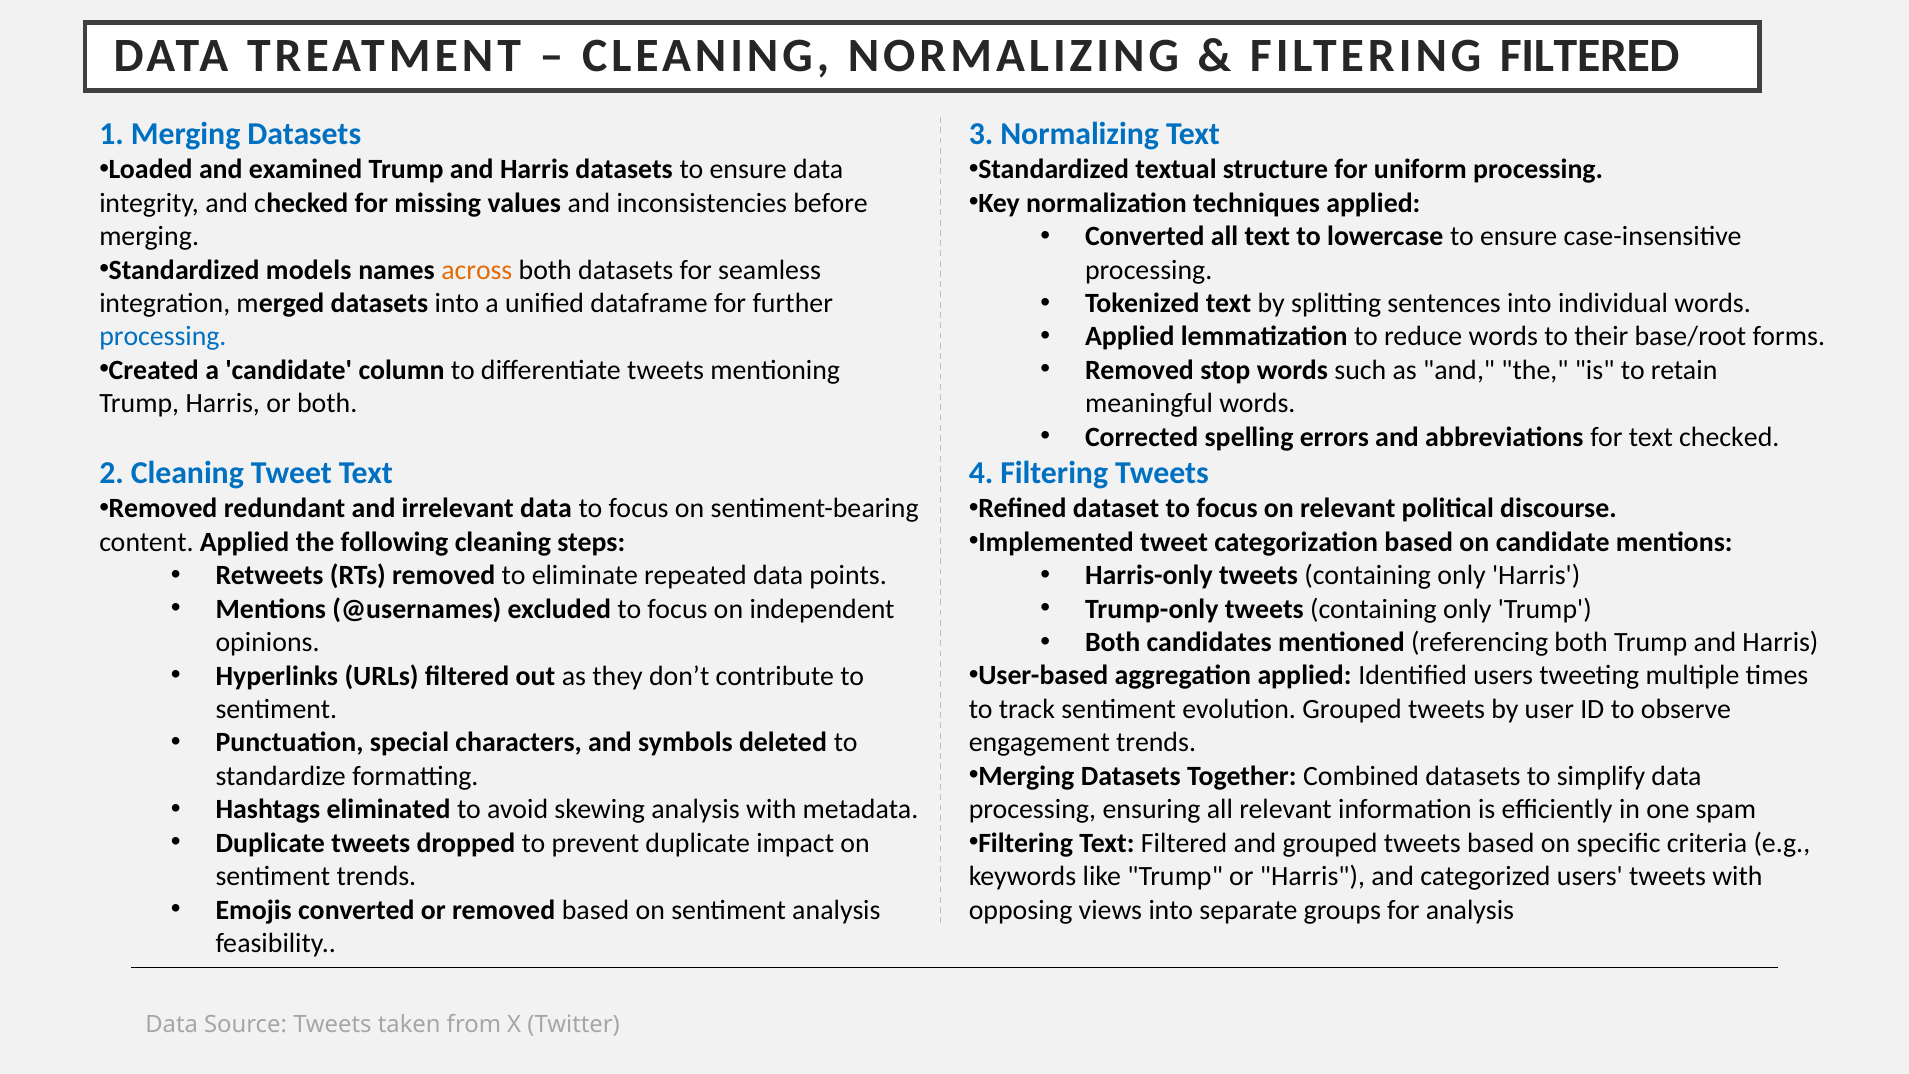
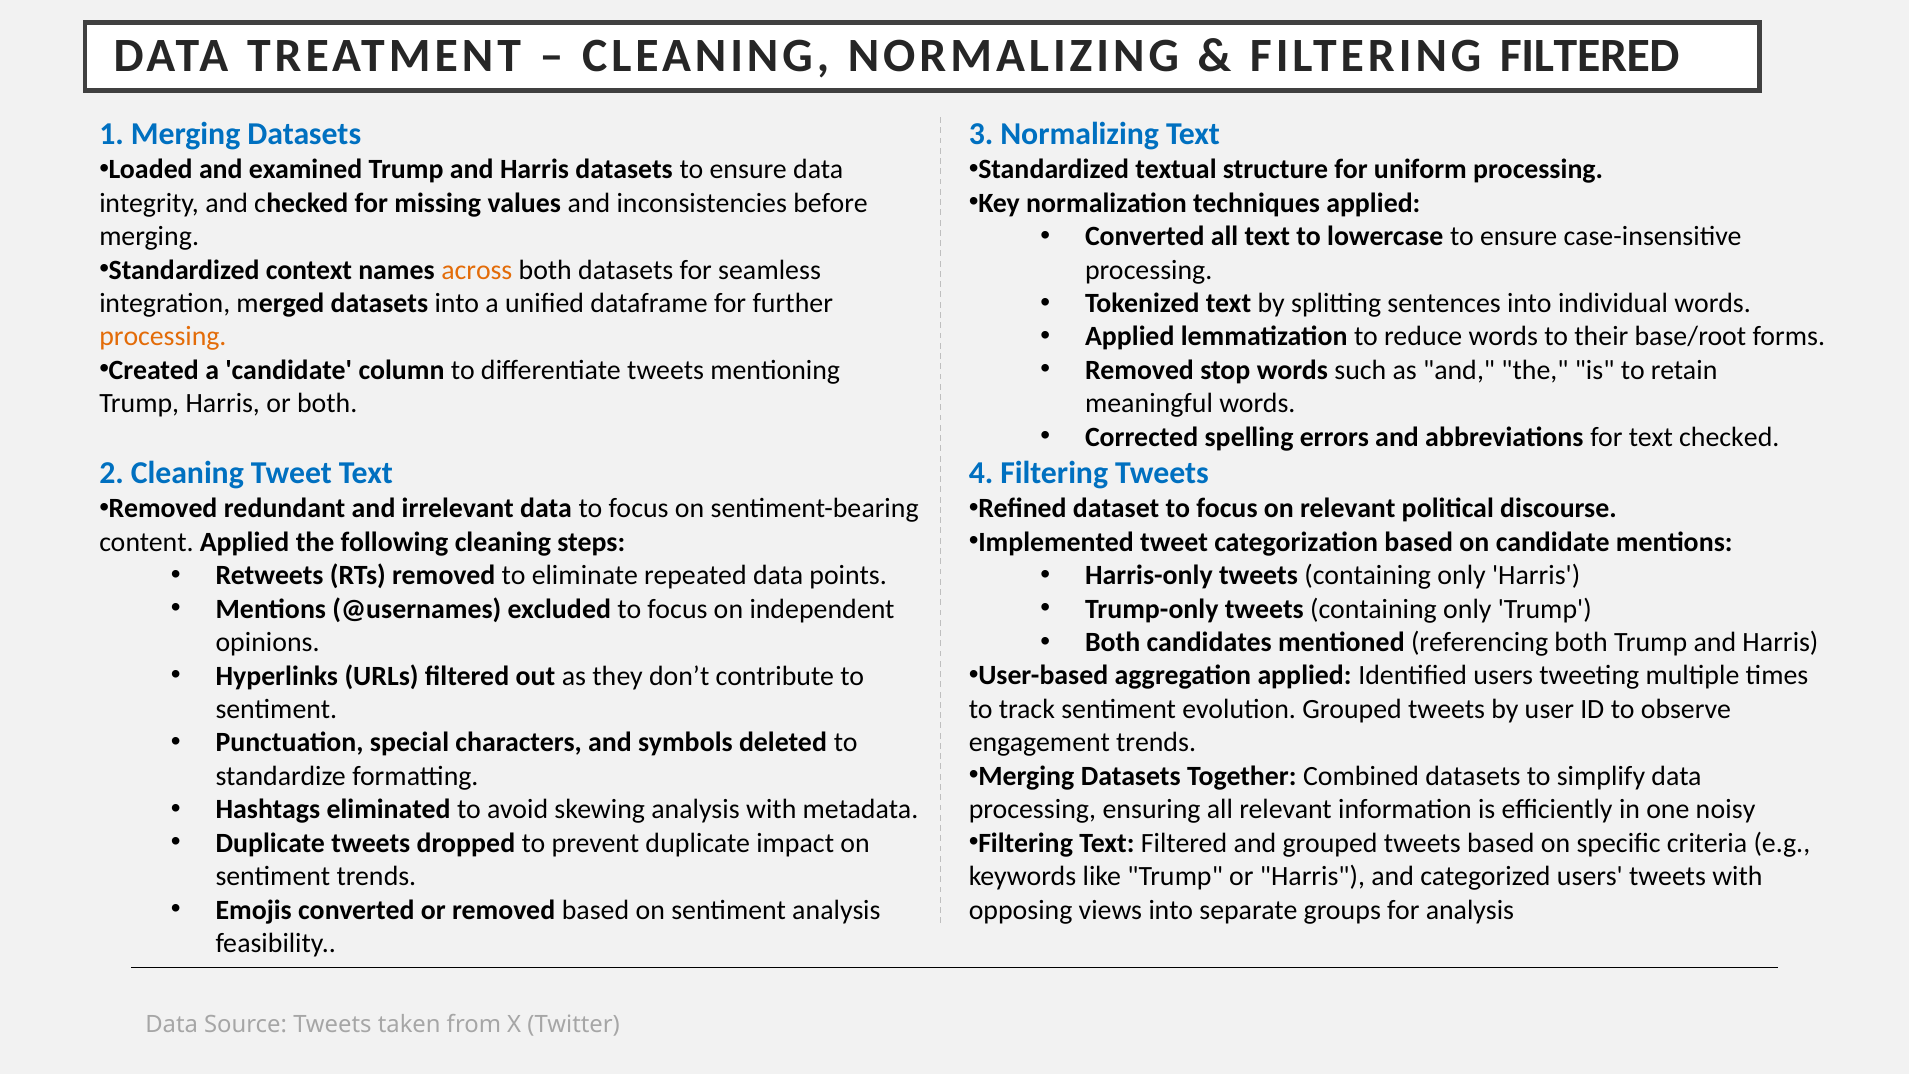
models: models -> context (309, 270)
processing colour: blue -> orange (163, 337)
spam: spam -> noisy (1726, 809)
